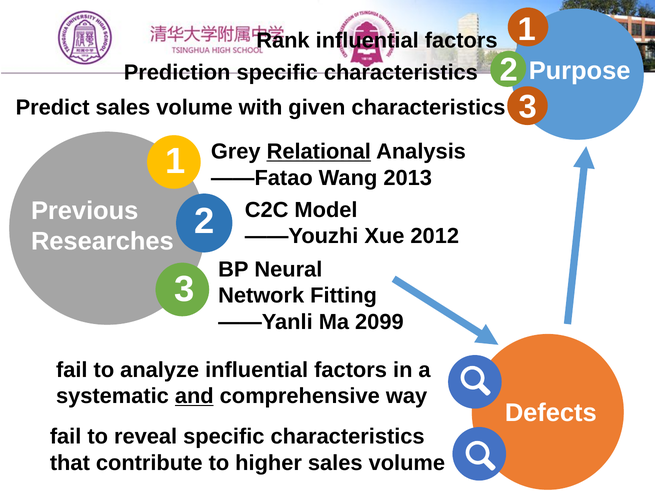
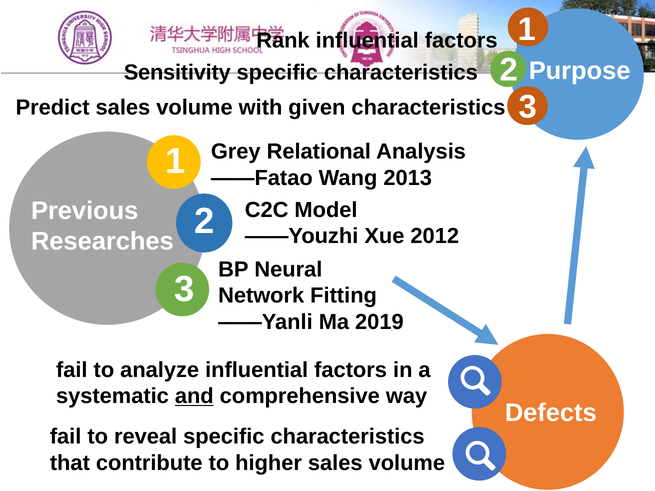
Prediction: Prediction -> Sensitivity (177, 73)
Relational underline: present -> none (319, 152)
2099: 2099 -> 2019 (379, 322)
